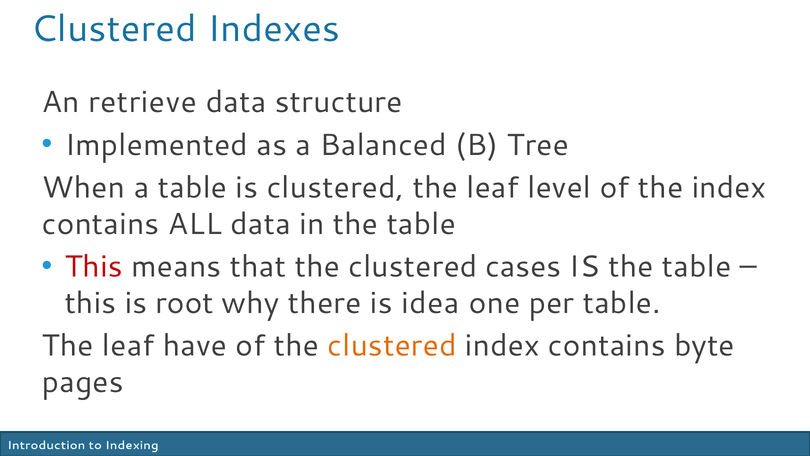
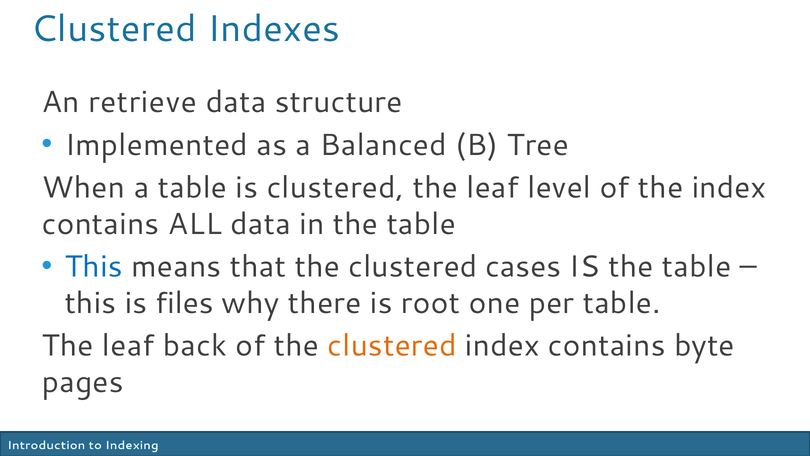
This colour: red -> blue (94, 266)
root: root -> files (185, 303)
idea: idea -> root (431, 303)
have: have -> back (195, 345)
